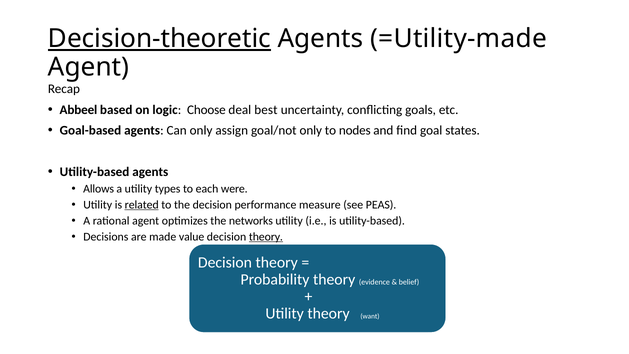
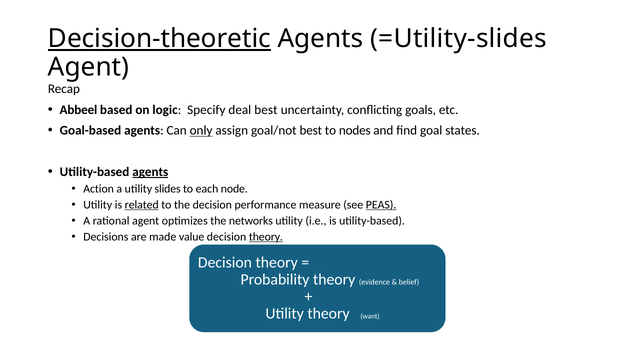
=Utility-made: =Utility-made -> =Utility-slides (459, 39)
Choose: Choose -> Specify (206, 110)
only underline: none -> present (201, 130)
goal/not only: only -> best (311, 130)
agents underline: none -> present (150, 172)
Allows: Allows -> Action (99, 189)
types: types -> slides (168, 189)
were: were -> node (234, 189)
PEAS underline: none -> present (381, 205)
